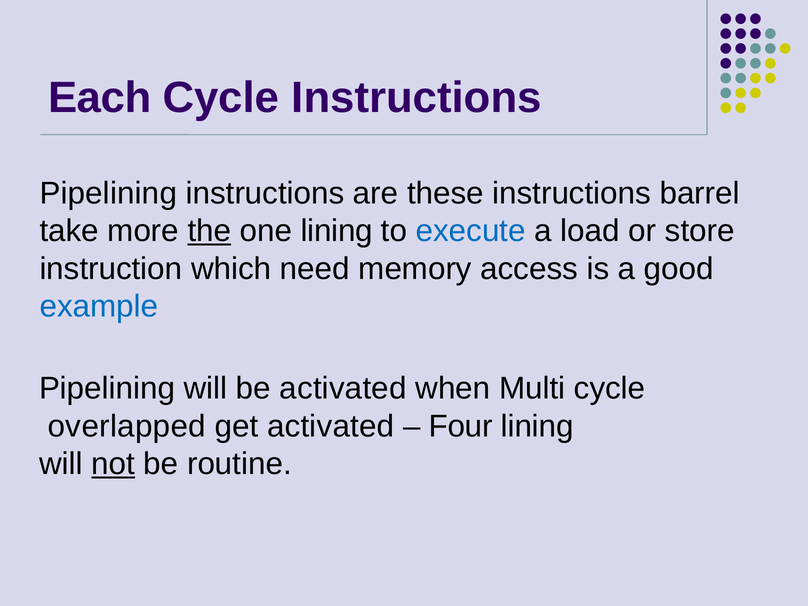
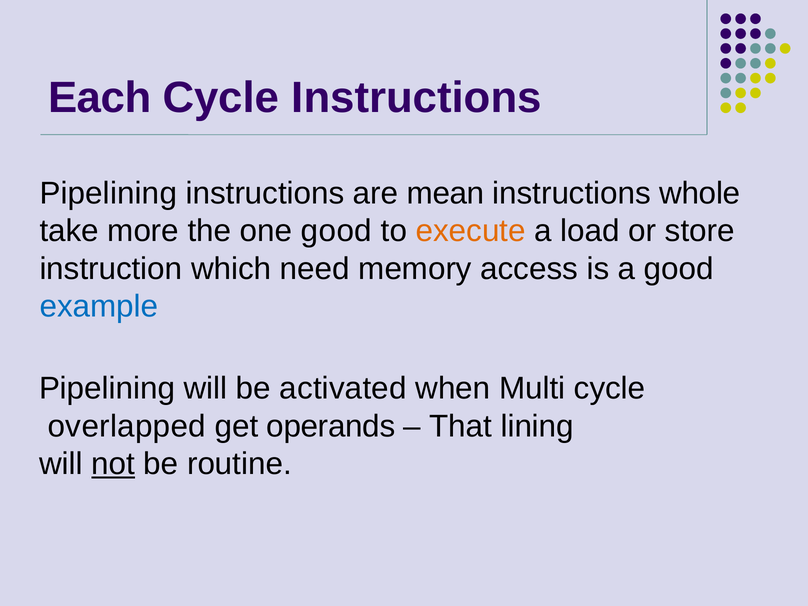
these: these -> mean (446, 193)
barrel: barrel -> whole (700, 193)
the underline: present -> none (209, 231)
one lining: lining -> good (336, 231)
execute colour: blue -> orange (471, 231)
get activated: activated -> operands (331, 426)
Four: Four -> That (461, 426)
